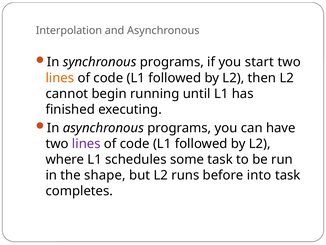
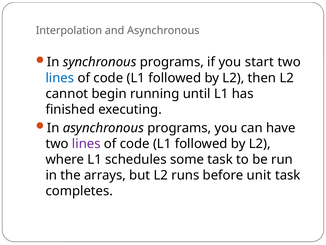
lines colour: orange -> blue (60, 78)
shape: shape -> arrays (105, 175)
into: into -> unit (259, 175)
